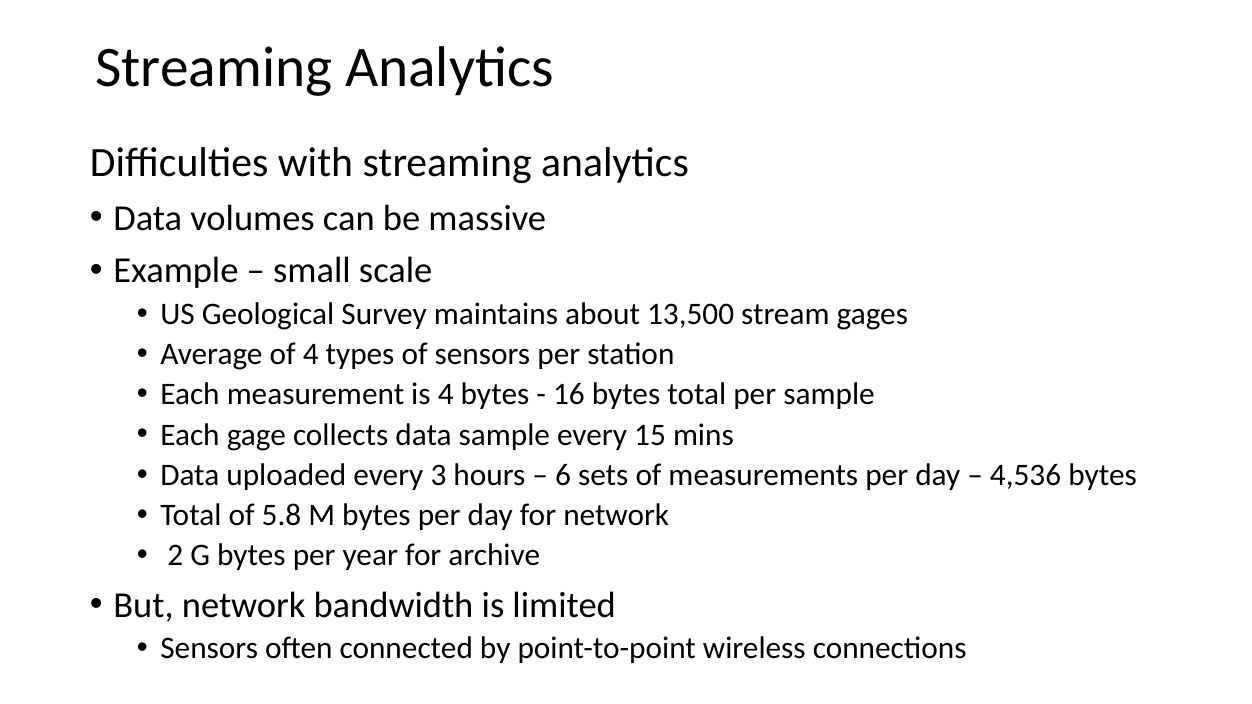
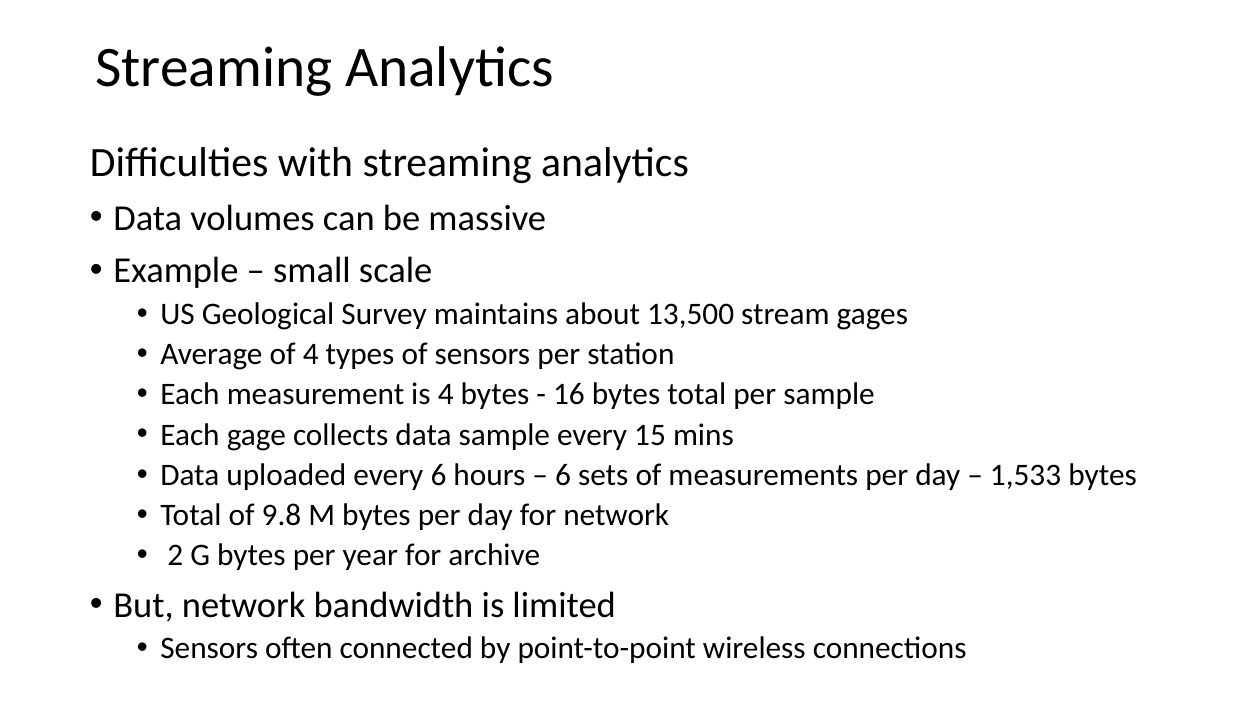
every 3: 3 -> 6 (438, 475)
4,536: 4,536 -> 1,533 (1026, 475)
5.8: 5.8 -> 9.8 (281, 516)
